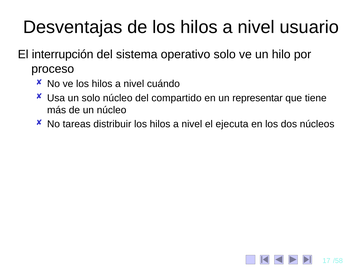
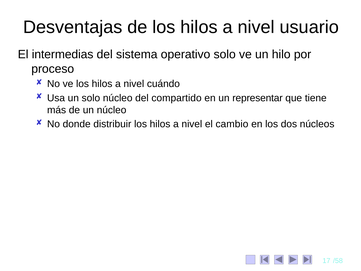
interrupción: interrupción -> intermedias (63, 54)
tareas: tareas -> donde (77, 124)
ejecuta: ejecuta -> cambio (232, 124)
